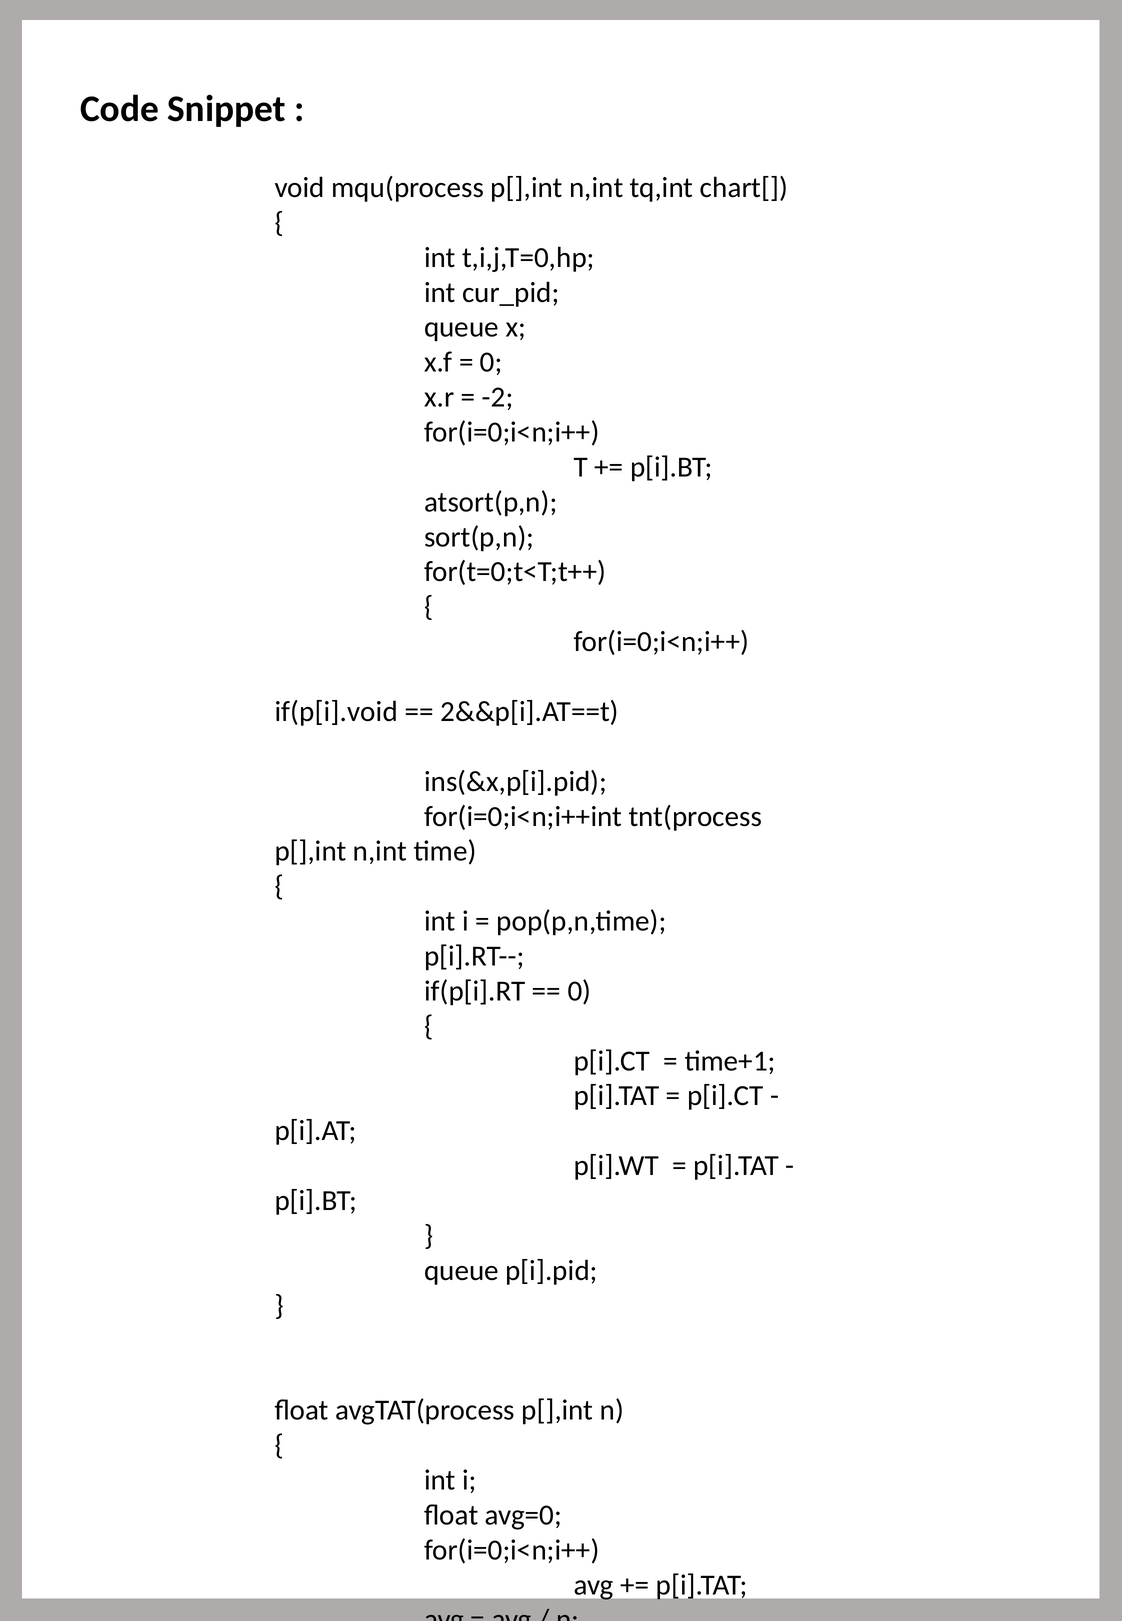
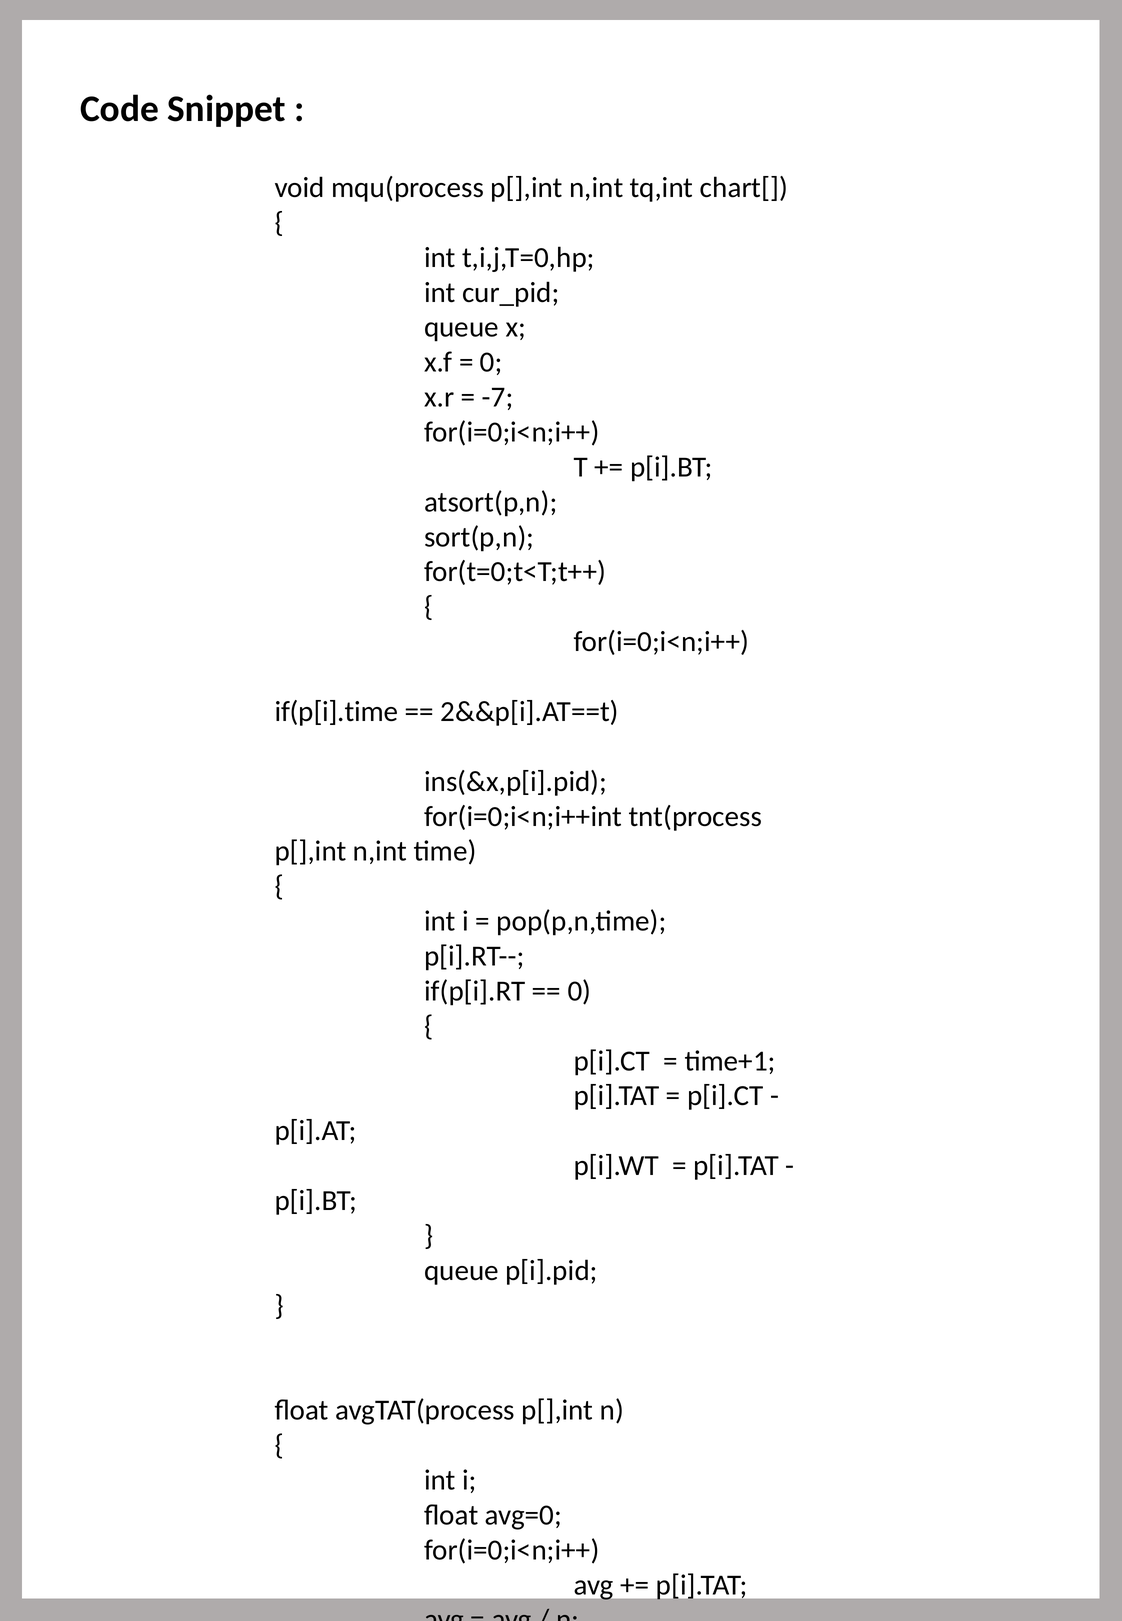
-2: -2 -> -7 (498, 397)
if(p[i].void: if(p[i].void -> if(p[i].time (336, 711)
